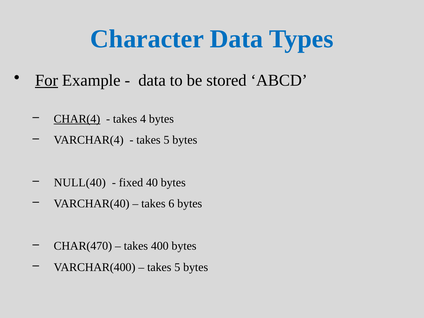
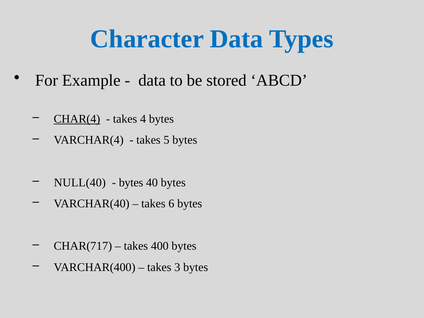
For underline: present -> none (47, 80)
fixed: fixed -> bytes (131, 182)
CHAR(470: CHAR(470 -> CHAR(717 (83, 246)
5: 5 -> 3 (177, 267)
